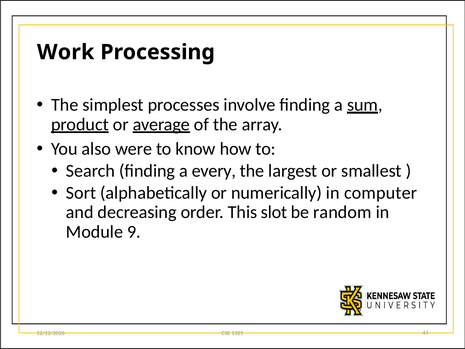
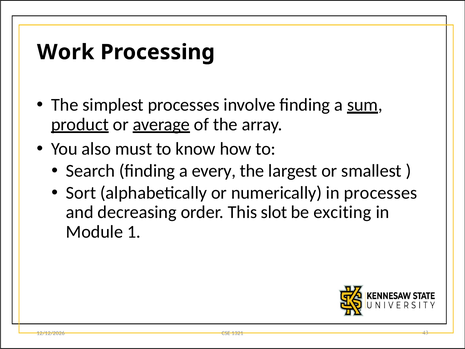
were: were -> must (134, 149)
in computer: computer -> processes (381, 193)
random: random -> exciting (342, 212)
9: 9 -> 1 (134, 232)
